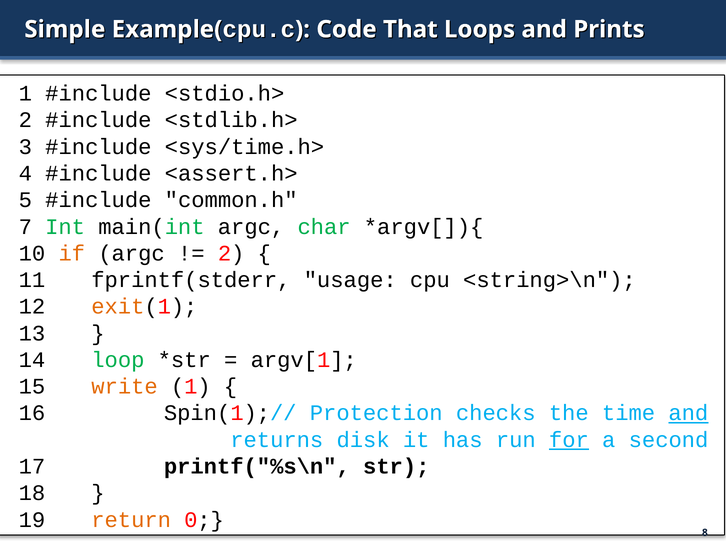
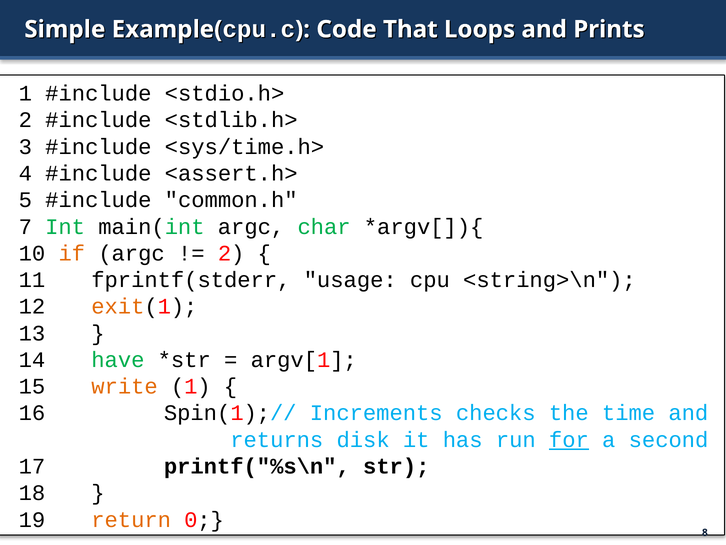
loop: loop -> have (118, 360)
Protection: Protection -> Increments (376, 413)
and underline: present -> none (688, 413)
